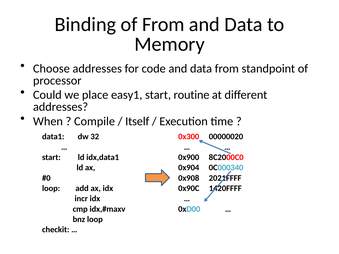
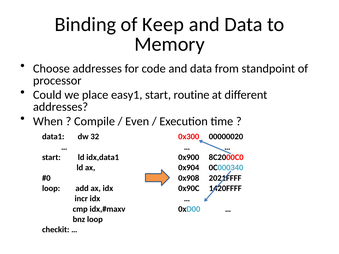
of From: From -> Keep (163, 24)
Itself: Itself -> Even (137, 121)
